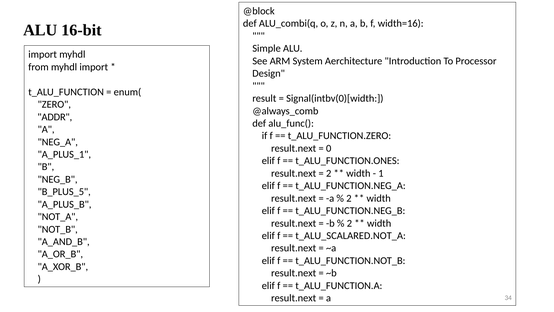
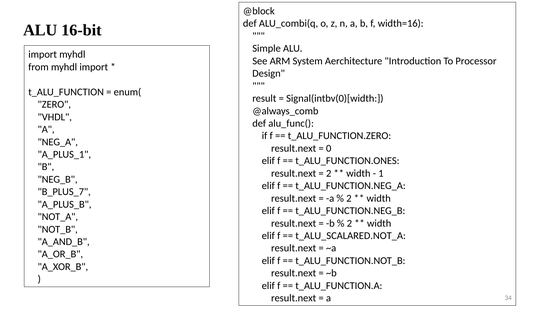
ADDR: ADDR -> VHDL (55, 117)
B_PLUS_5: B_PLUS_5 -> B_PLUS_7 (64, 192)
